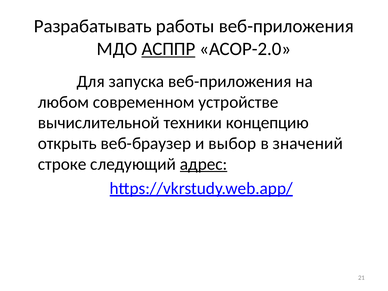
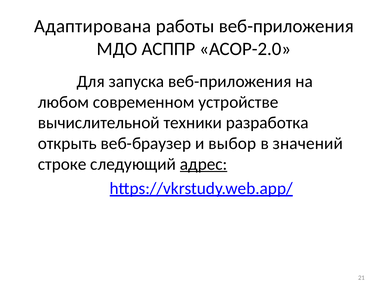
Разрабатывать: Разрабатывать -> Адаптирована (93, 26)
АСППР underline: present -> none (168, 49)
концепцию: концепцию -> разработка (267, 123)
